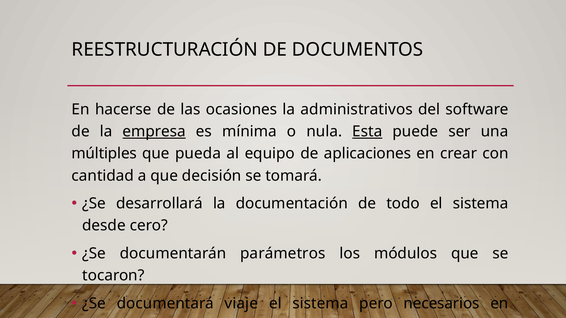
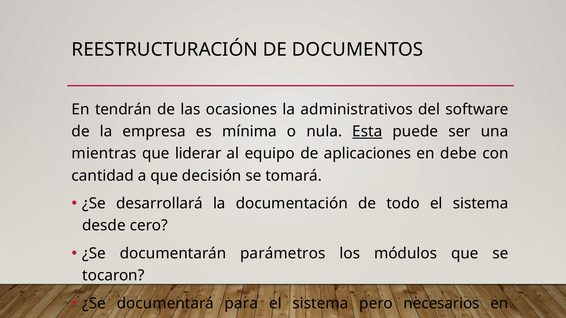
hacerse: hacerse -> tendrán (123, 110)
empresa underline: present -> none (154, 132)
múltiples: múltiples -> mientras (104, 154)
pueda: pueda -> liderar (198, 154)
crear: crear -> debe (458, 154)
viaje: viaje -> para (241, 304)
